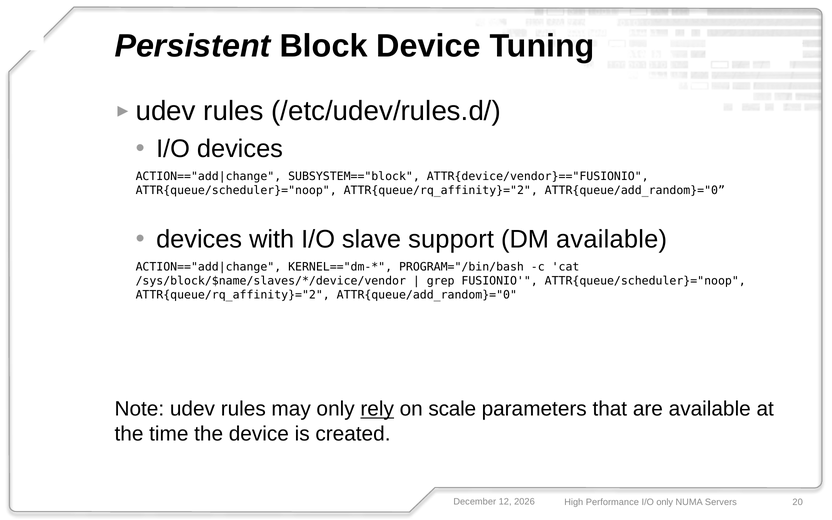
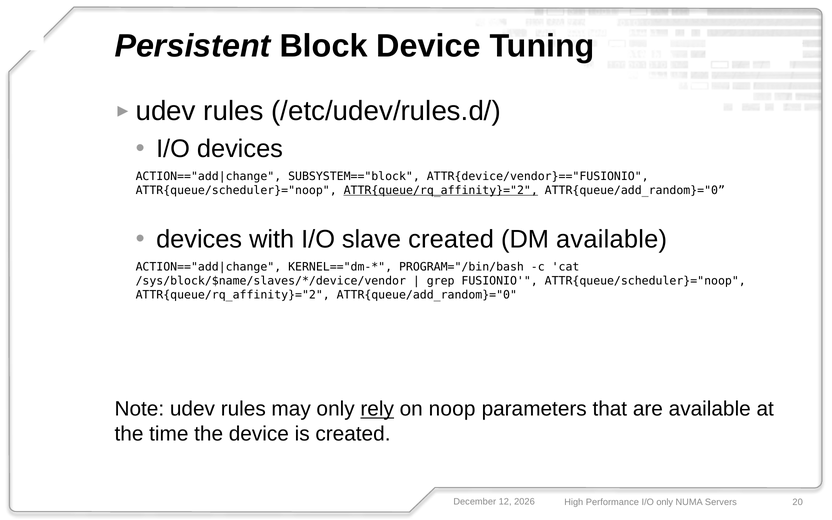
ATTR{queue/rq_affinity}="2 underline: none -> present (441, 190)
slave support: support -> created (451, 240)
scale: scale -> noop (452, 409)
